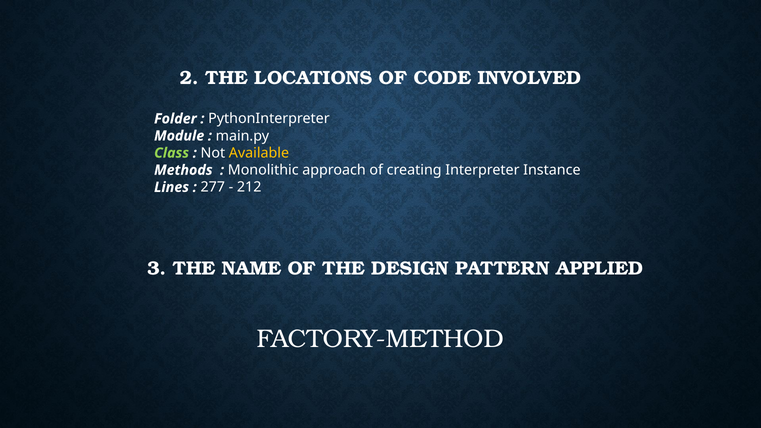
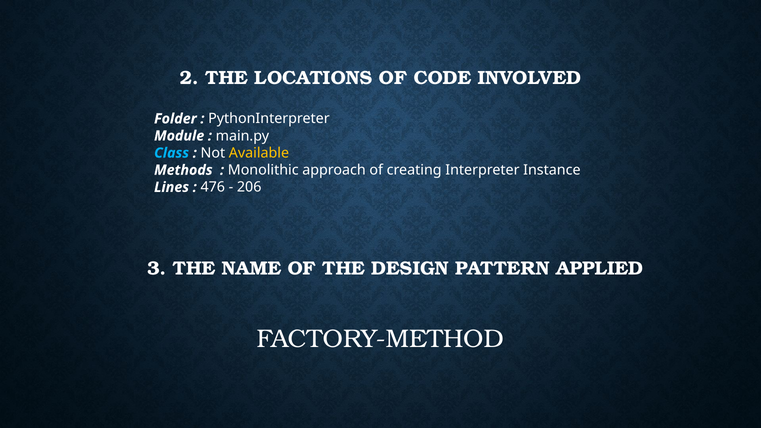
Class colour: light green -> light blue (172, 153)
277: 277 -> 476 (213, 187)
212: 212 -> 206 (249, 187)
